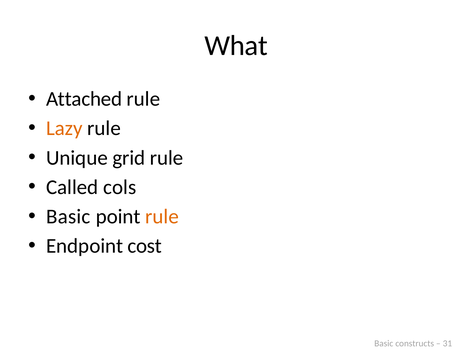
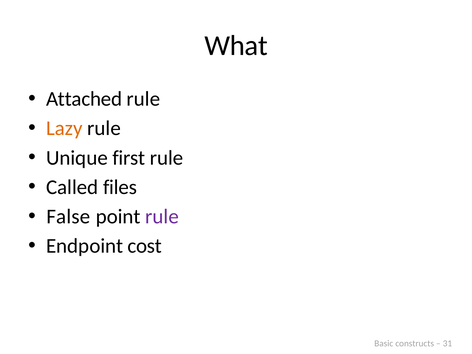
grid: grid -> first (129, 158)
cols: cols -> files (120, 187)
Basic: Basic -> False (68, 217)
rule colour: orange -> purple (162, 217)
